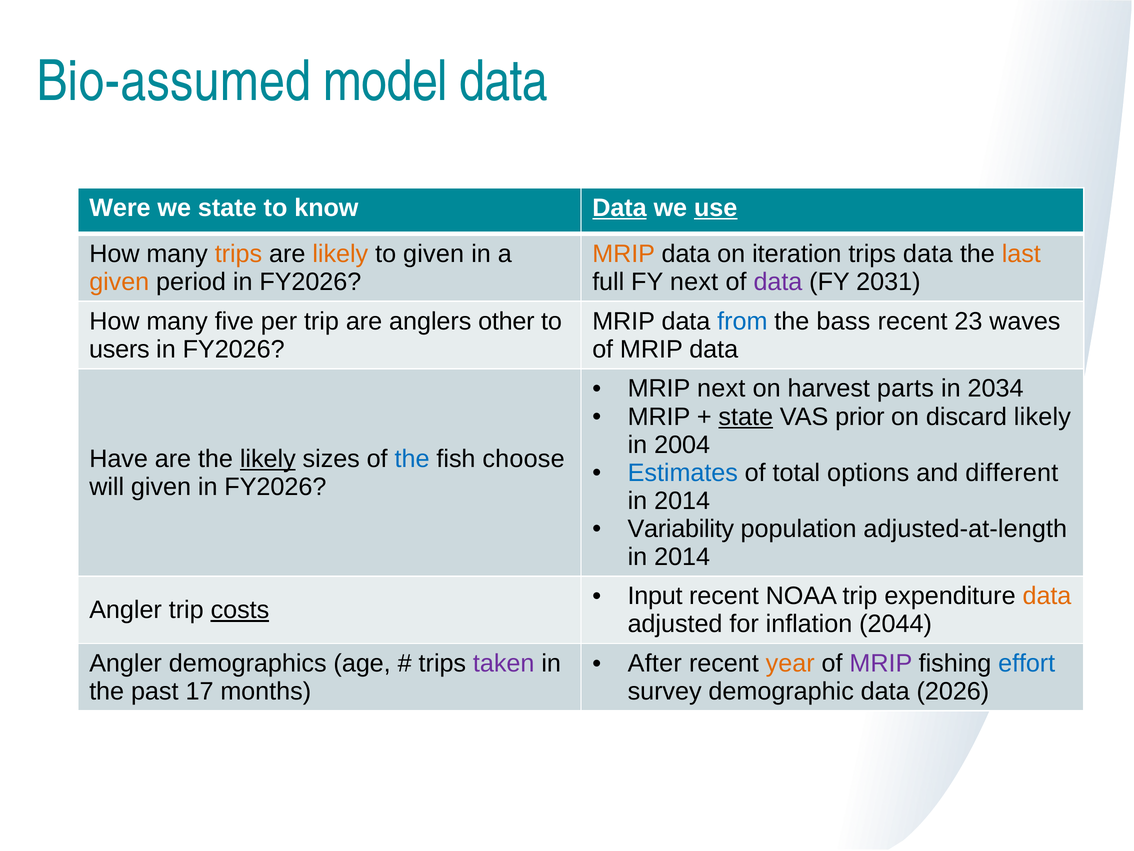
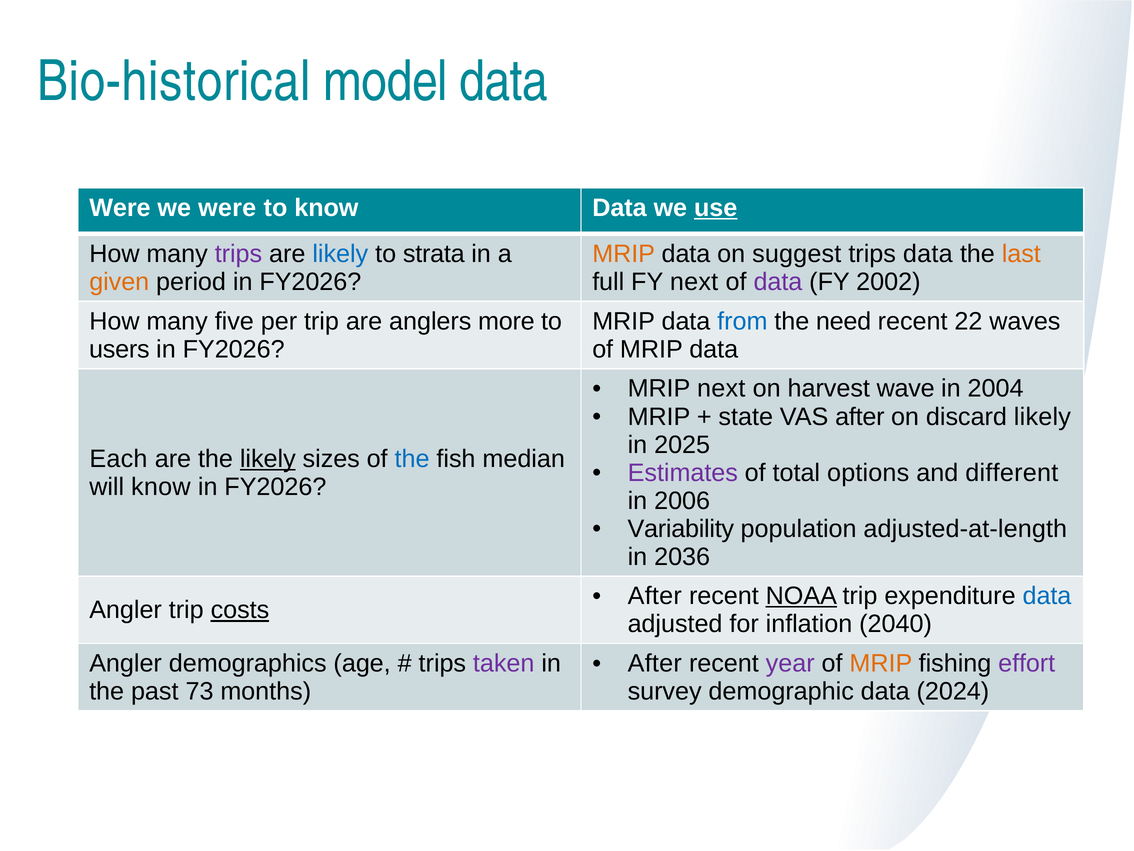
Bio-assumed: Bio-assumed -> Bio-historical (174, 81)
we state: state -> were (227, 208)
Data underline: present -> none (619, 208)
trips colour: orange -> purple (238, 254)
likely colour: orange -> blue (340, 254)
to given: given -> strata (434, 254)
iteration: iteration -> suggest (797, 254)
2031: 2031 -> 2002 (888, 282)
other: other -> more (506, 321)
bass: bass -> need (844, 321)
23: 23 -> 22 (968, 321)
parts: parts -> wave (906, 388)
2034: 2034 -> 2004 (996, 388)
state underline: present -> none (746, 416)
VAS prior: prior -> after (860, 416)
2004: 2004 -> 2025 (682, 444)
Have: Have -> Each (118, 458)
choose: choose -> median (524, 458)
Estimates colour: blue -> purple (683, 472)
will given: given -> know (161, 486)
2014: 2014 -> 2006 (682, 500)
2014: 2014 -> 2036 (682, 556)
Input: Input -> After (655, 596)
NOAA underline: none -> present (801, 596)
data colour: orange -> blue (1047, 596)
2044: 2044 -> 2040 (896, 624)
year colour: orange -> purple (790, 663)
MRIP colour: purple -> orange (881, 663)
effort colour: blue -> purple (1027, 663)
17: 17 -> 73 (200, 691)
2026: 2026 -> 2024 (953, 691)
